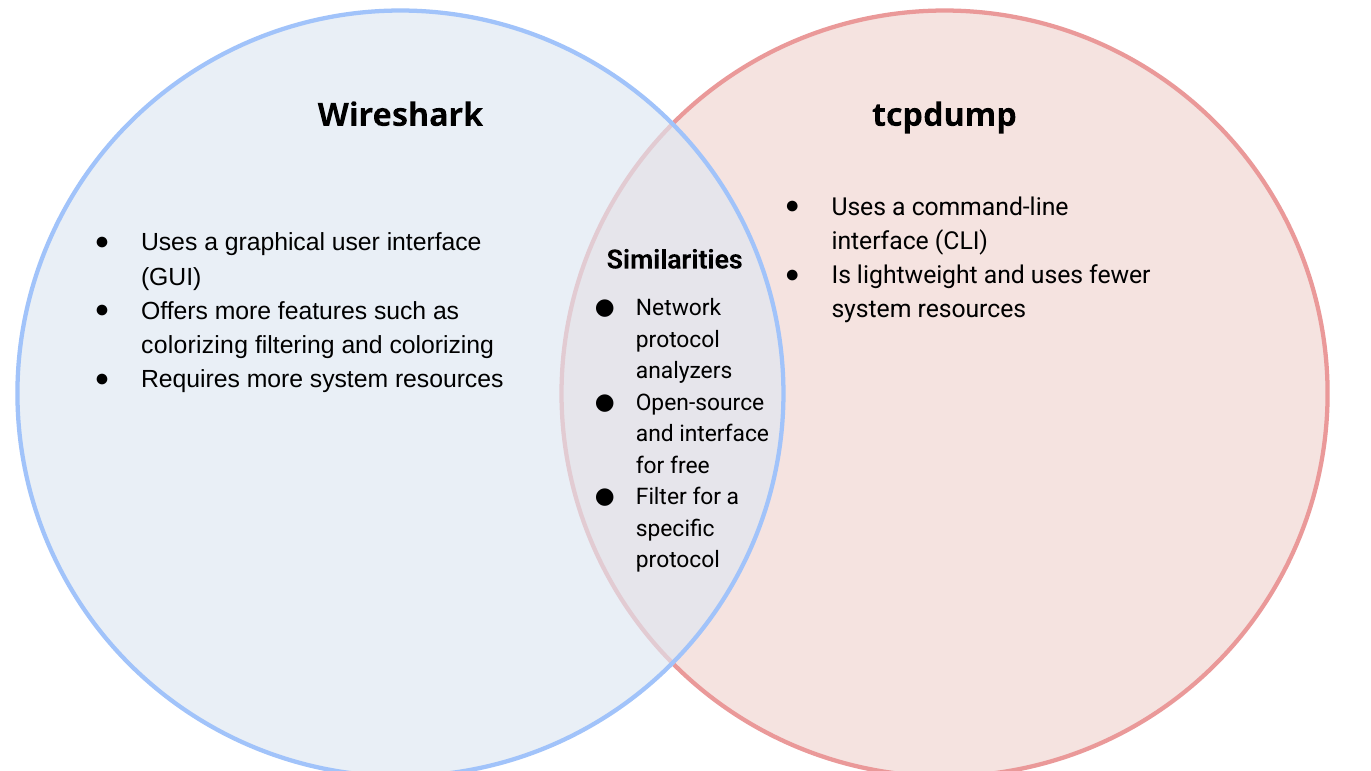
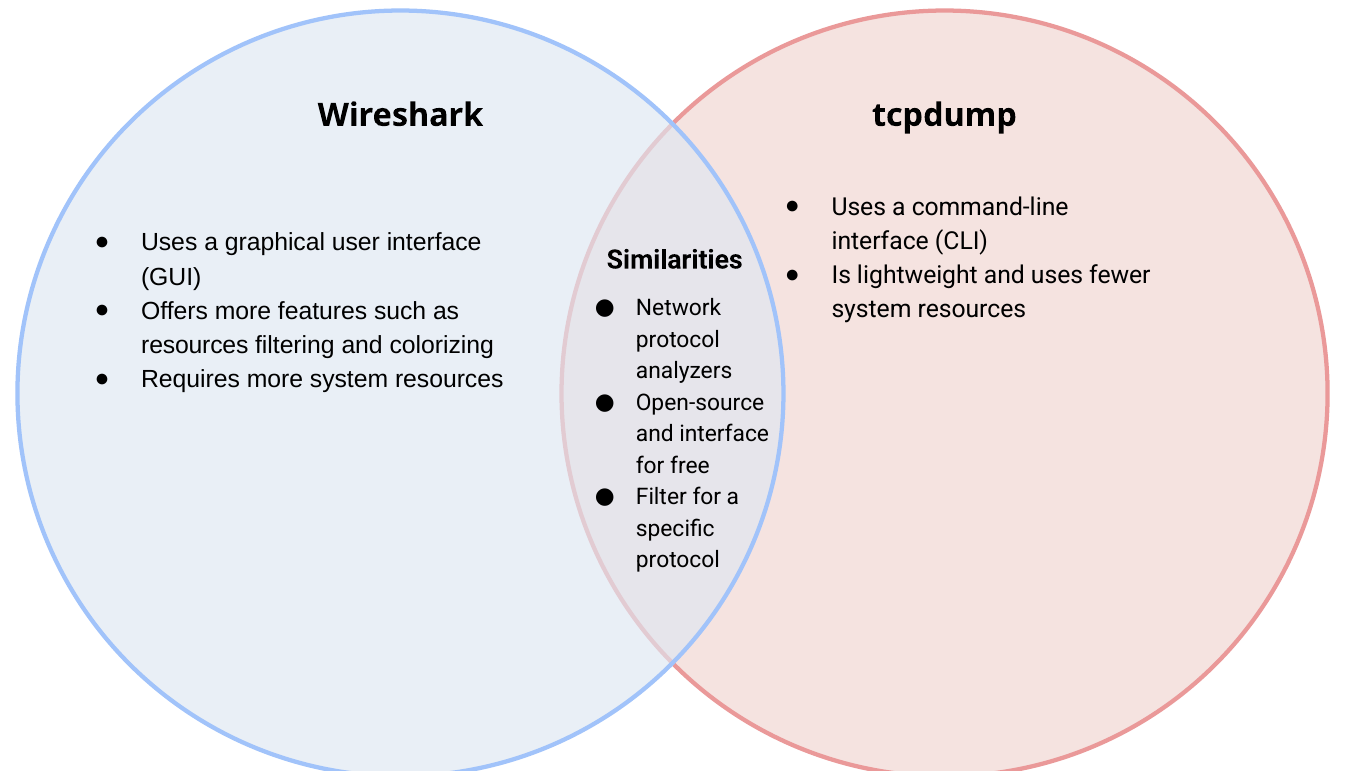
colorizing: colorizing -> resources (195, 345)
